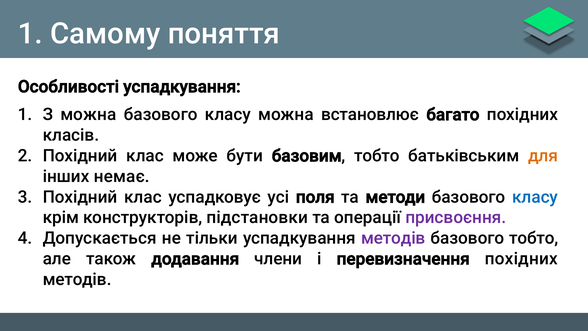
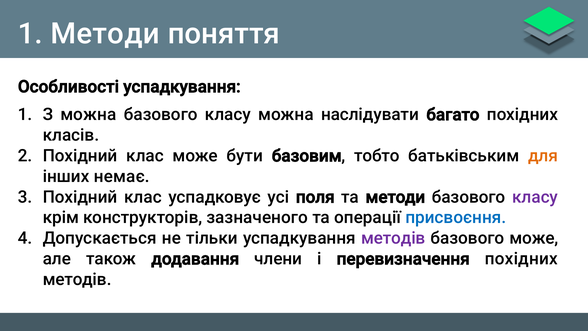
1 Самому: Самому -> Методи (105, 34)
встановлює: встановлює -> наслідувати (370, 115)
класу colour: blue -> purple (535, 197)
підстановки: підстановки -> зазначеного (257, 217)
присвоєння colour: purple -> blue (456, 217)
базового тобто: тобто -> може (534, 238)
